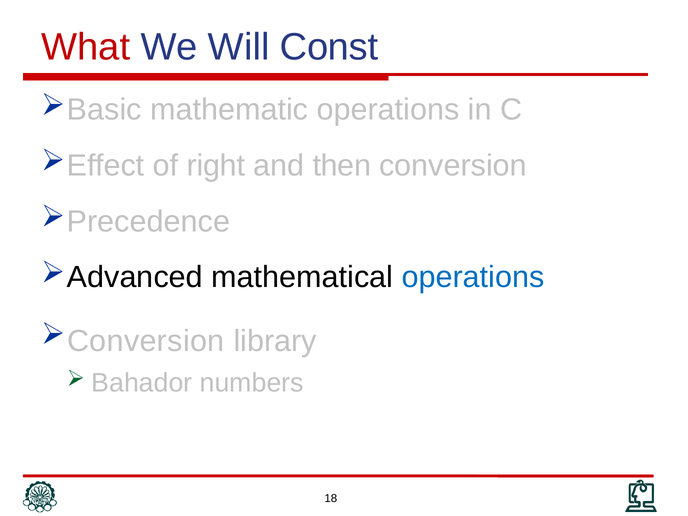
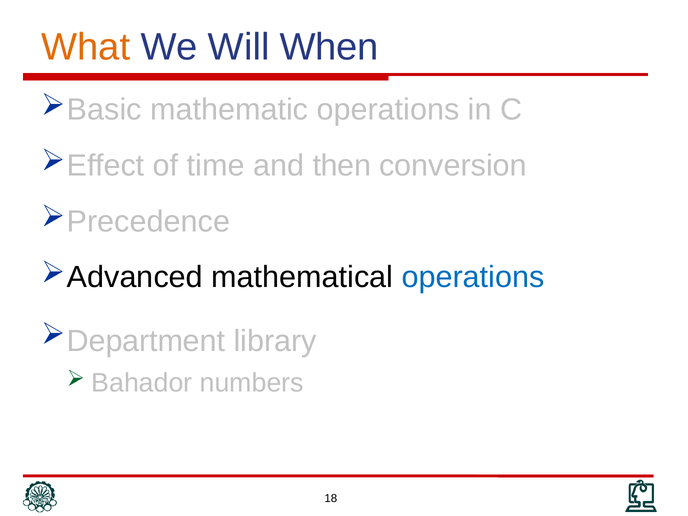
What colour: red -> orange (86, 47)
Const: Const -> When (329, 47)
right: right -> time (216, 166)
Conversion: Conversion -> Department (146, 341)
